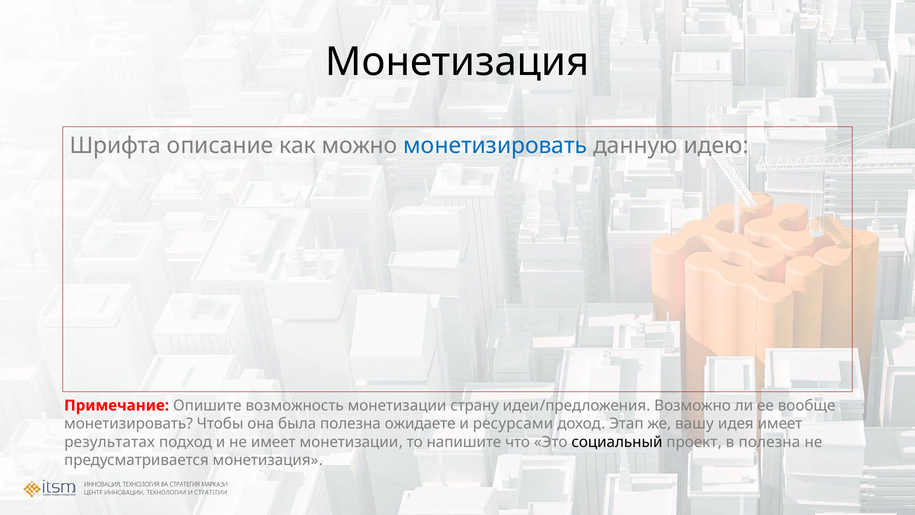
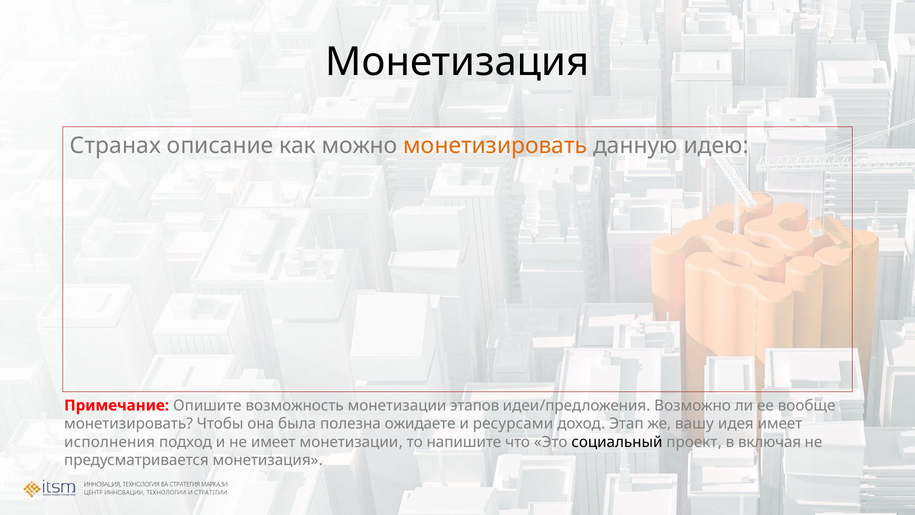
Шрифта: Шрифта -> Странах (115, 146)
монетизировать colour: blue -> orange (495, 146)
страну: страну -> этапов (475, 405)
результатах: результатах -> исполнения (110, 442)
в полезна: полезна -> включая (770, 442)
